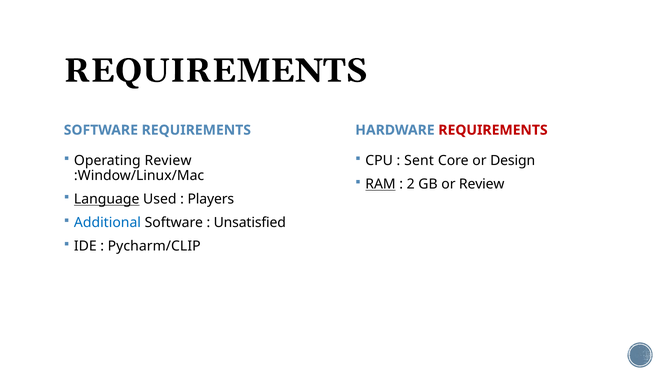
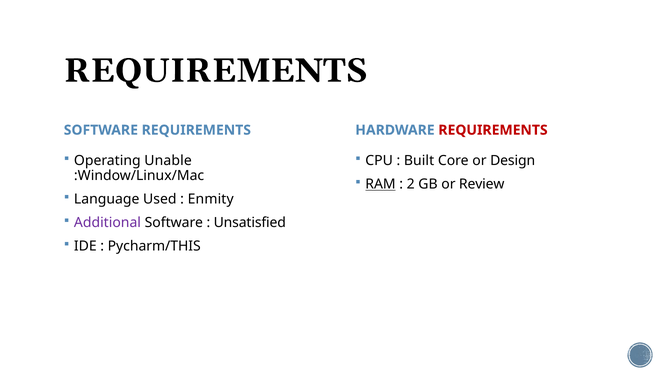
Operating Review: Review -> Unable (168, 161)
Sent: Sent -> Built (419, 161)
Language underline: present -> none (107, 200)
Players: Players -> Enmity (211, 200)
Additional colour: blue -> purple (107, 223)
Pycharm/CLIP: Pycharm/CLIP -> Pycharm/THIS (154, 246)
